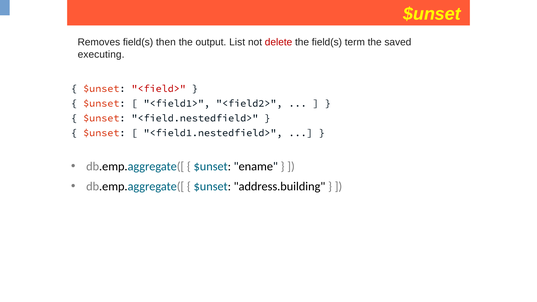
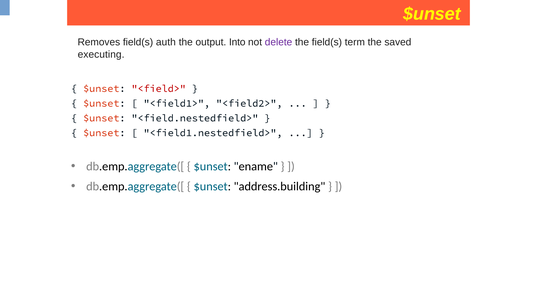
then: then -> auth (166, 42)
List: List -> Into (237, 42)
delete colour: red -> purple (279, 42)
